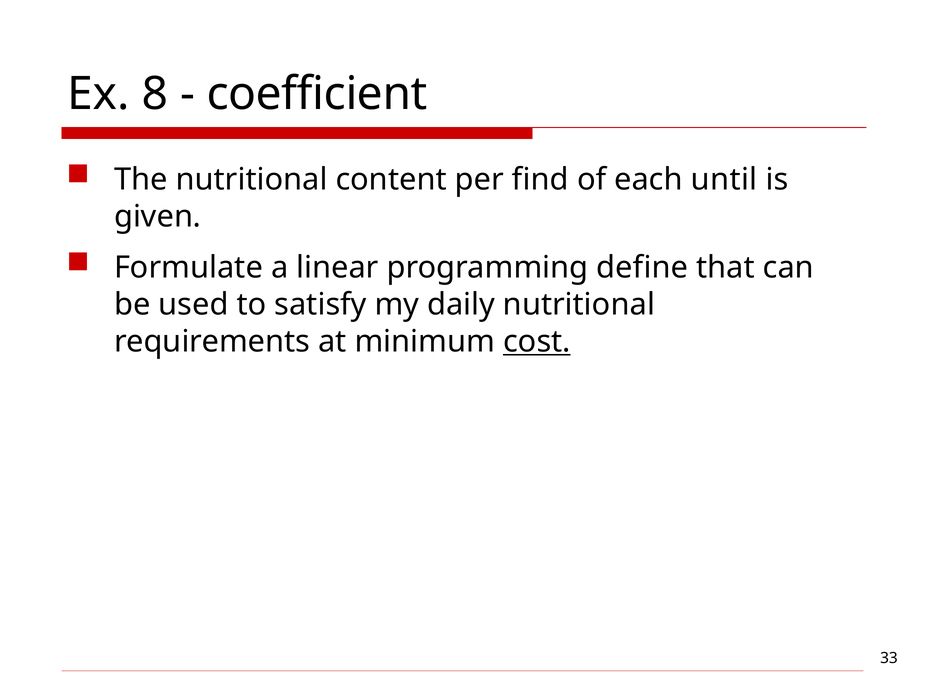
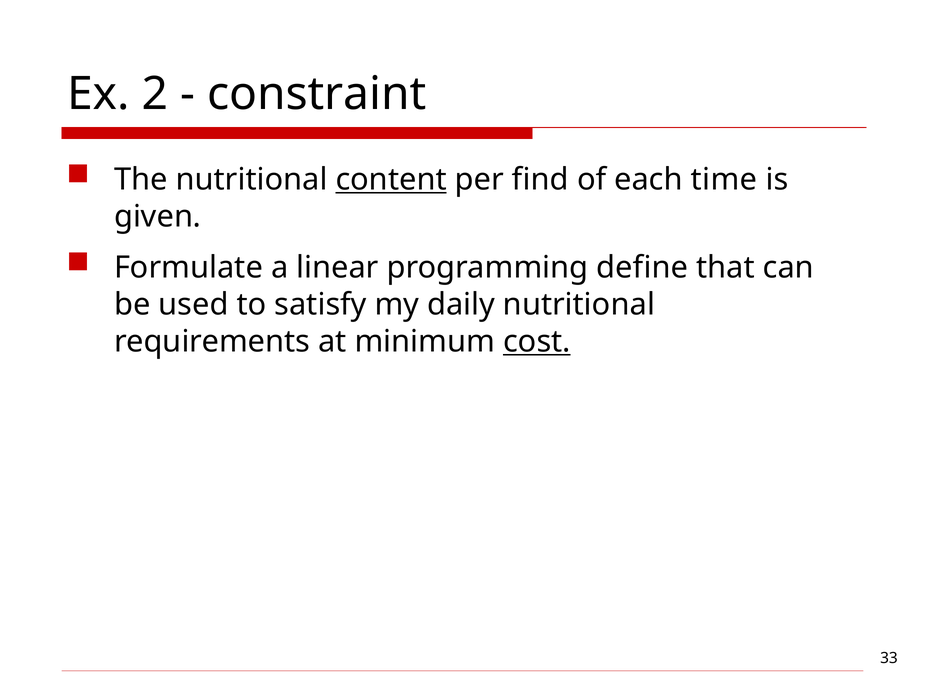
8: 8 -> 2 (155, 94)
coefficient: coefficient -> constraint (317, 94)
content underline: none -> present (391, 179)
until: until -> time (724, 179)
